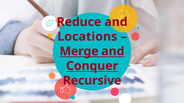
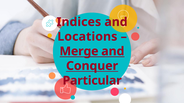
Reduce: Reduce -> Indices (79, 22)
Recursive: Recursive -> Particular (92, 81)
